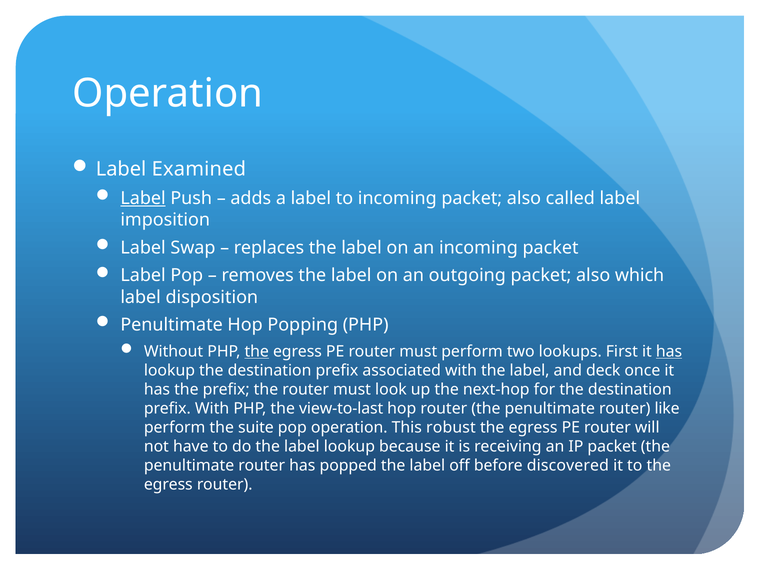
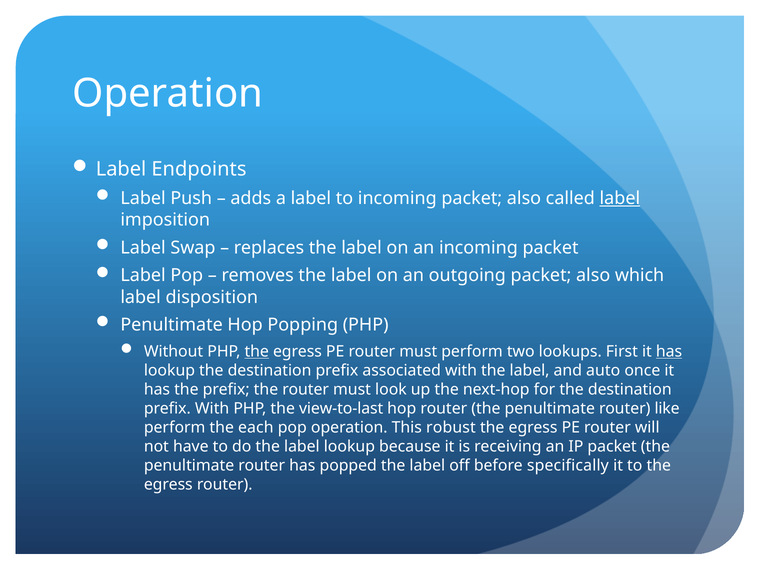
Examined: Examined -> Endpoints (199, 169)
Label underline: present -> none (143, 198)
label underline: none -> present (620, 198)
deck: deck -> auto (603, 370)
suite: suite -> each (256, 427)
discovered: discovered -> specifically (568, 465)
